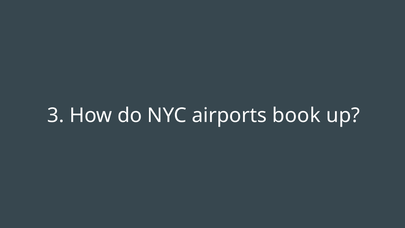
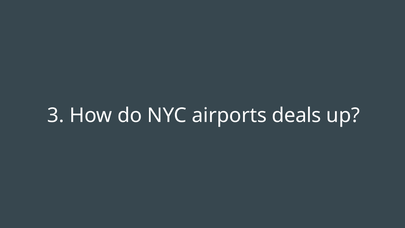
book: book -> deals (297, 115)
